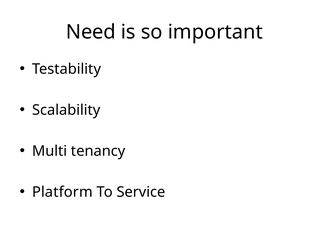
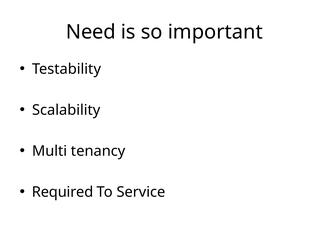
Platform: Platform -> Required (63, 192)
